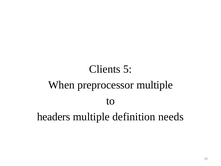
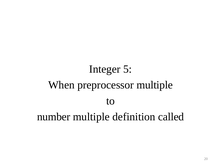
Clients: Clients -> Integer (105, 69)
headers: headers -> number (54, 117)
needs: needs -> called (171, 117)
